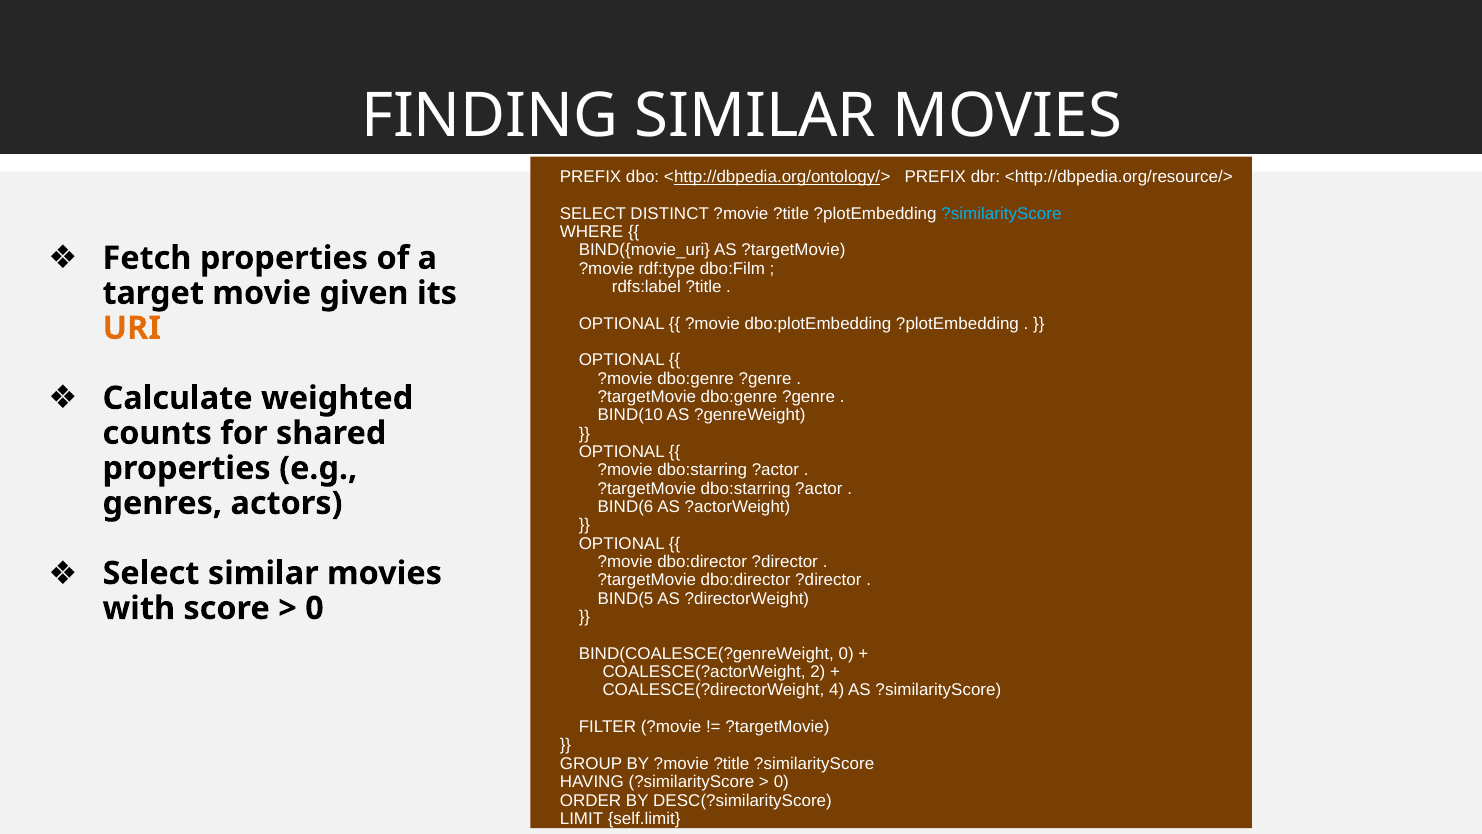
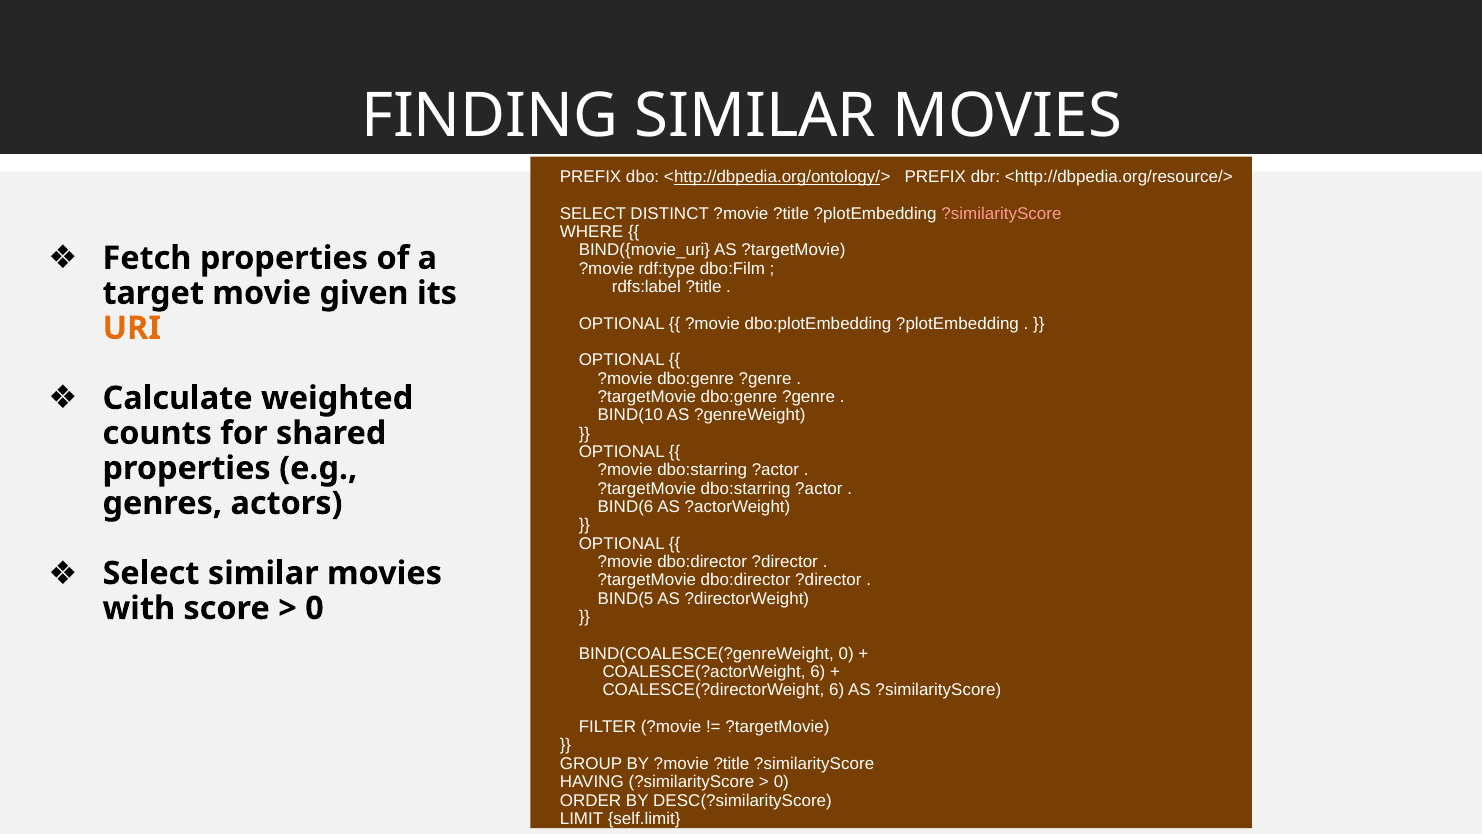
?similarityScore colour: light blue -> pink (1001, 213)
COALESCE(?actorWeight 2: 2 -> 6 (818, 672)
COALESCE(?directorWeight 4: 4 -> 6 (837, 690)
